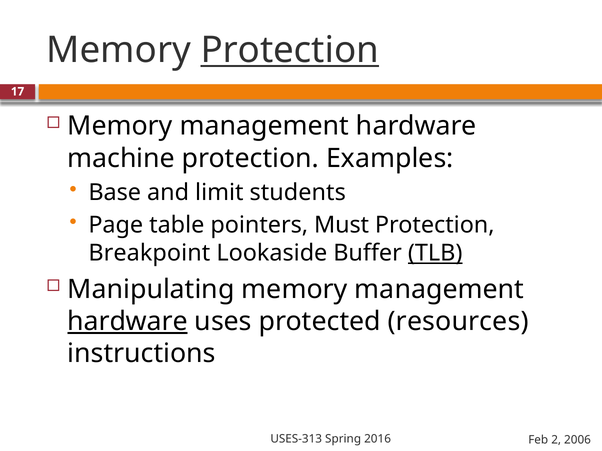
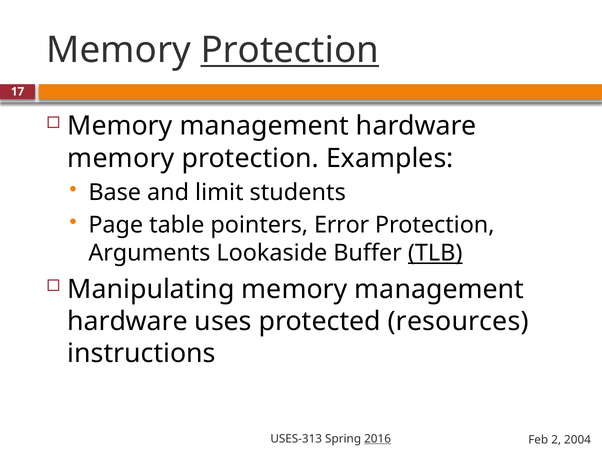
machine: machine -> memory (121, 158)
Must: Must -> Error (342, 225)
Breakpoint: Breakpoint -> Arguments (149, 254)
hardware underline: present -> none (127, 322)
2016 underline: none -> present (378, 439)
2006: 2006 -> 2004 (578, 440)
